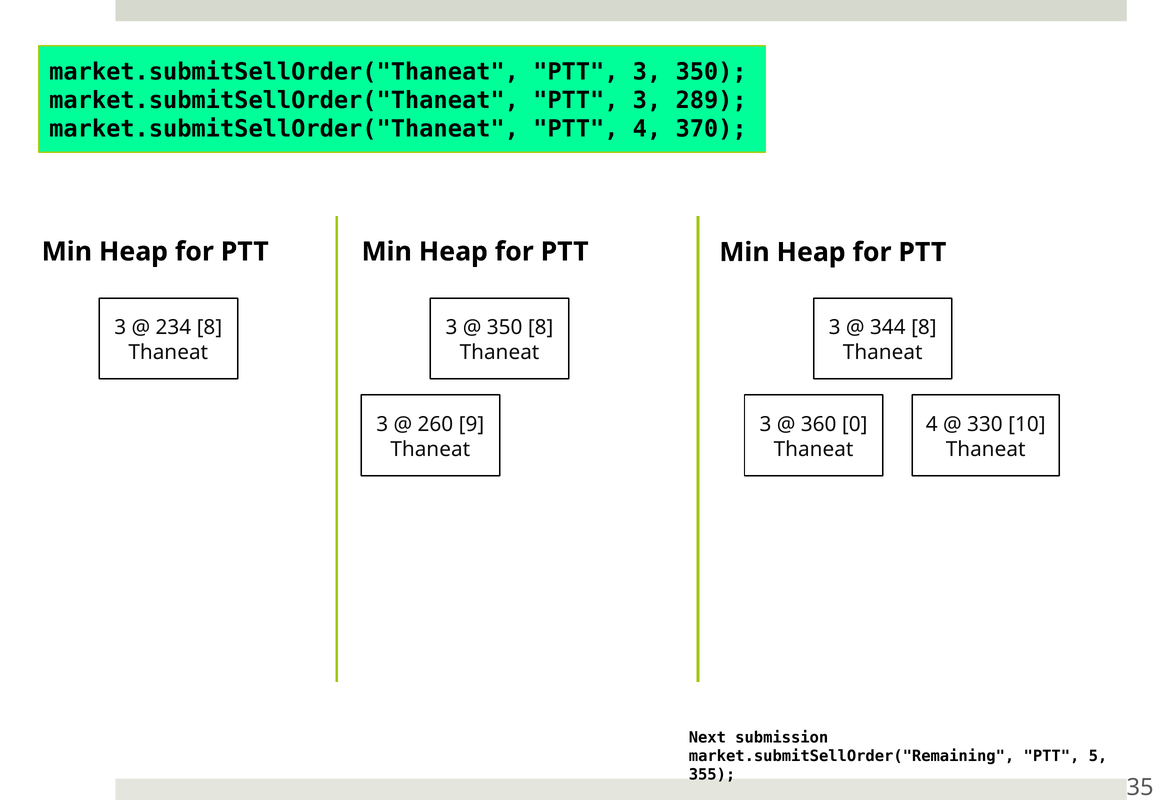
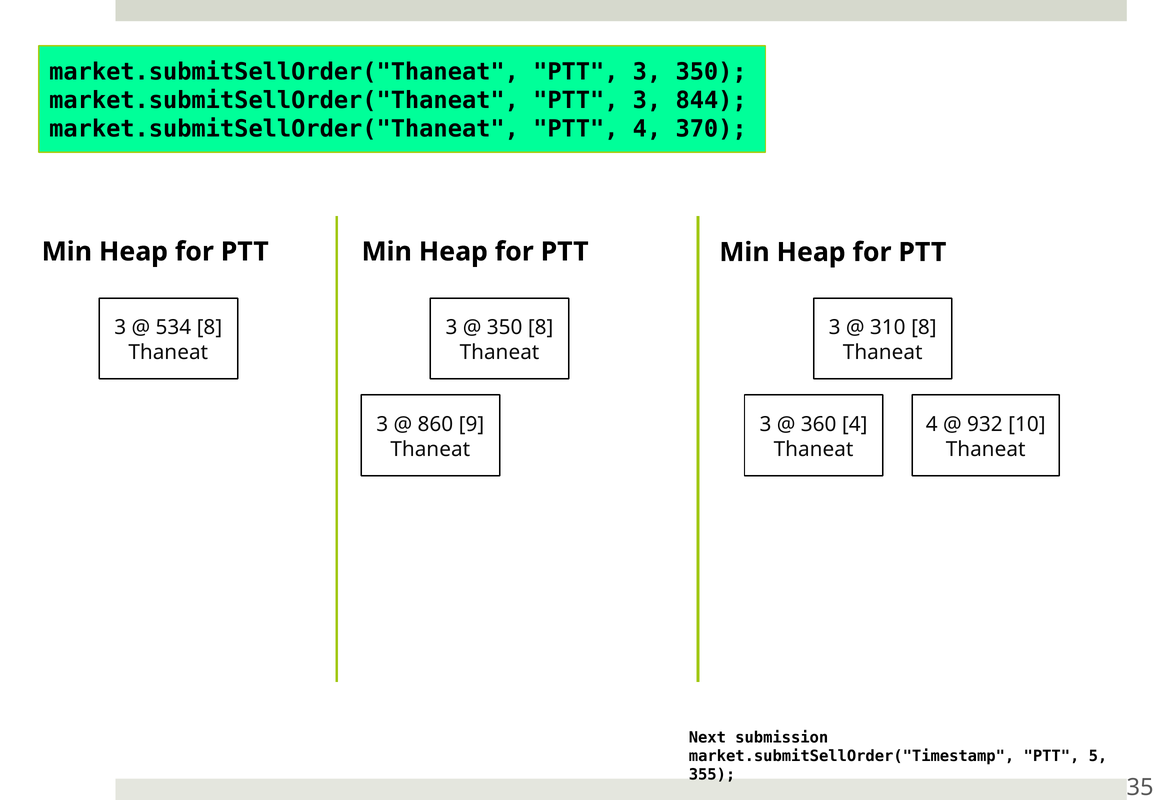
289: 289 -> 844 (711, 101)
234: 234 -> 534 (173, 328)
344: 344 -> 310 (888, 328)
260: 260 -> 860 (435, 425)
360 0: 0 -> 4 (855, 425)
330: 330 -> 932 (985, 425)
market.submitSellOrder("Remaining: market.submitSellOrder("Remaining -> market.submitSellOrder("Timestamp (852, 756)
